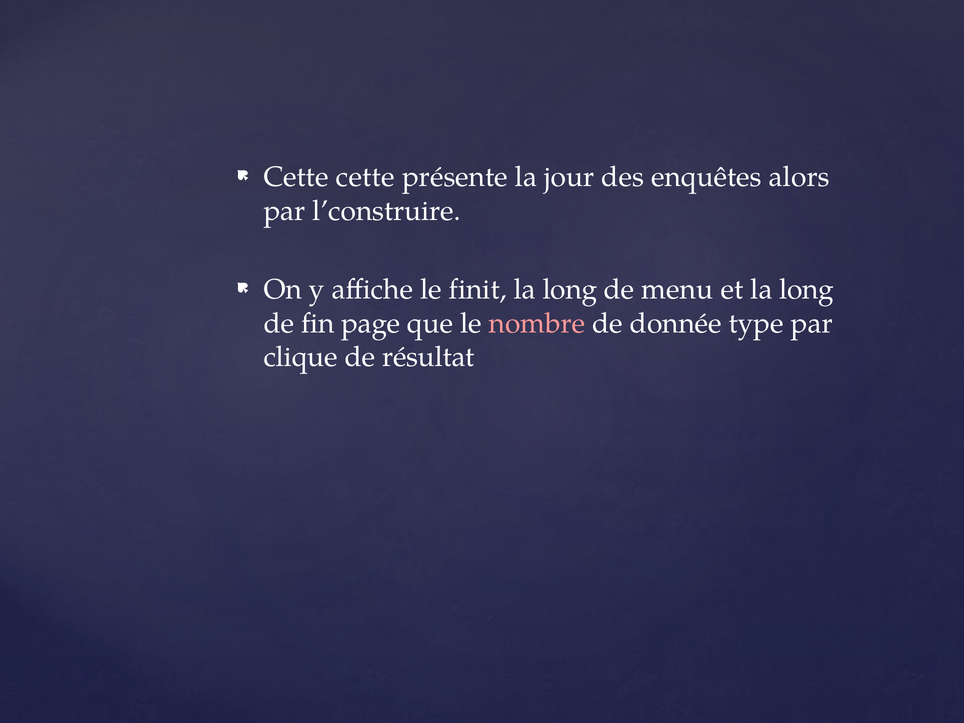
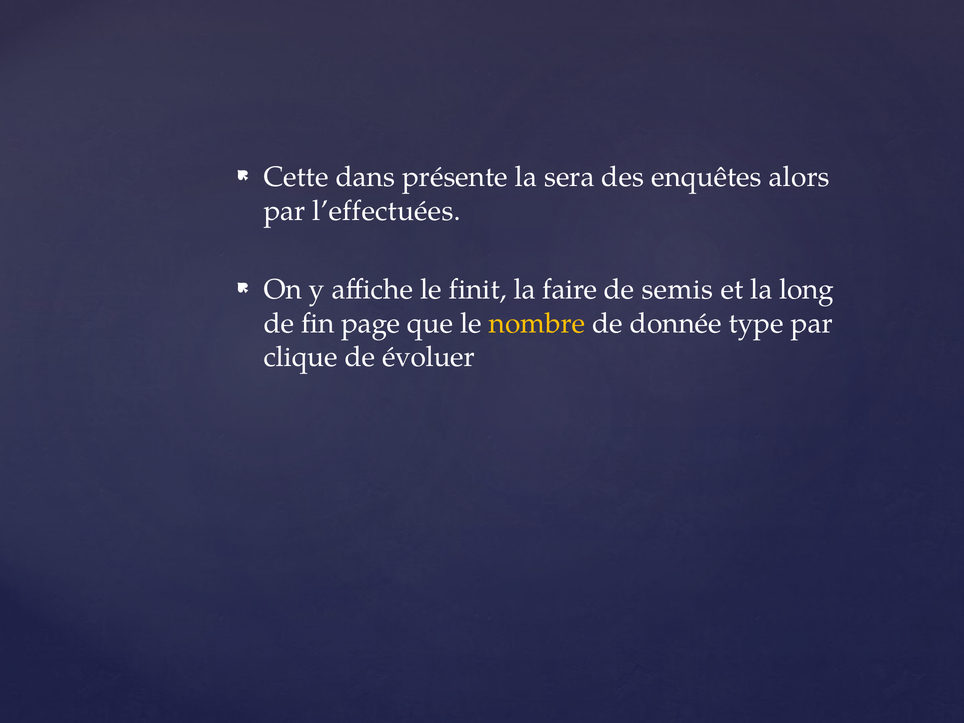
Cette cette: cette -> dans (365, 177)
jour: jour -> sera (569, 177)
l’construire: l’construire -> l’effectuées (387, 211)
long: long -> faire (570, 290)
menu: menu -> semis (677, 290)
nombre colour: pink -> yellow (537, 323)
résultat: résultat -> évoluer (428, 357)
